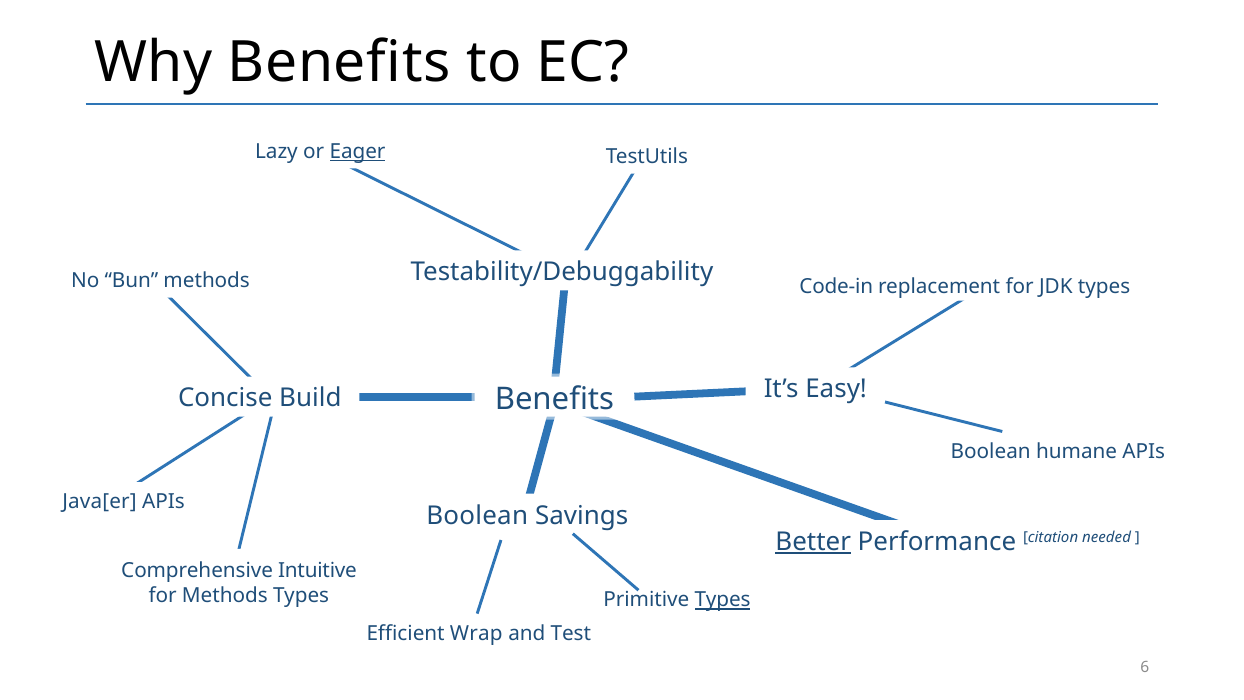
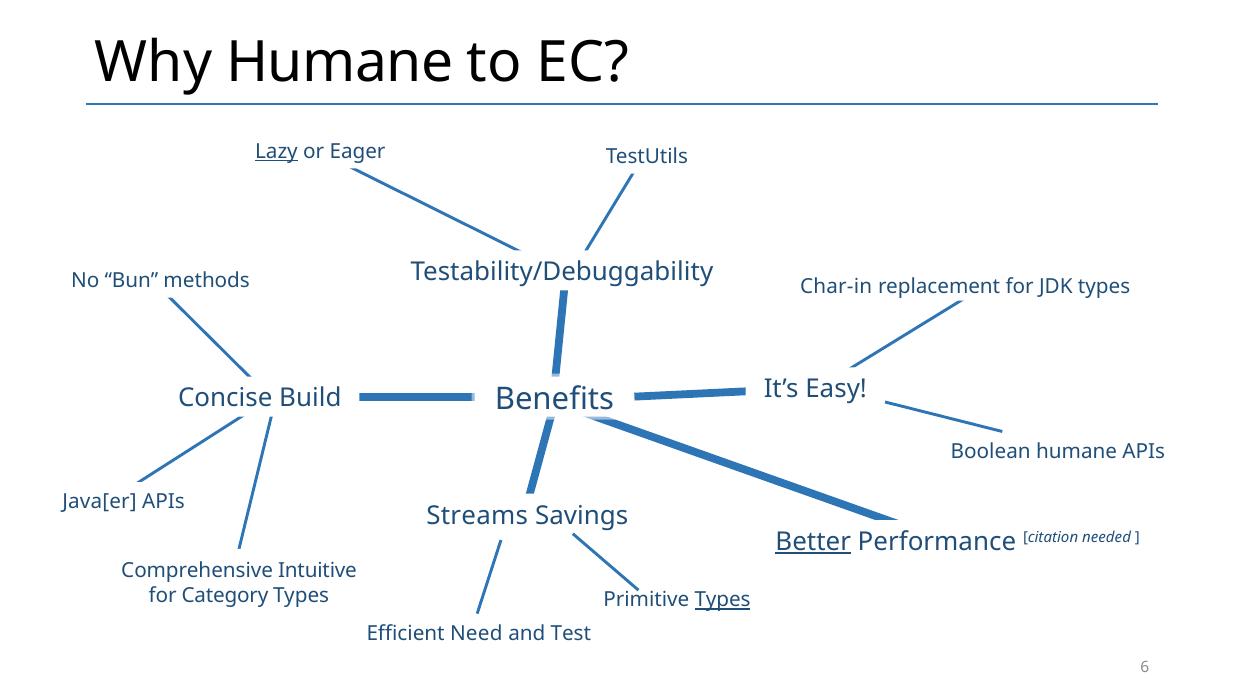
Why Benefits: Benefits -> Humane (340, 63)
Lazy underline: none -> present (276, 152)
Eager underline: present -> none (358, 152)
Code-in: Code-in -> Char-in (836, 287)
Boolean: Boolean -> Streams (477, 515)
for Methods: Methods -> Category (225, 595)
Wrap: Wrap -> Need (476, 633)
